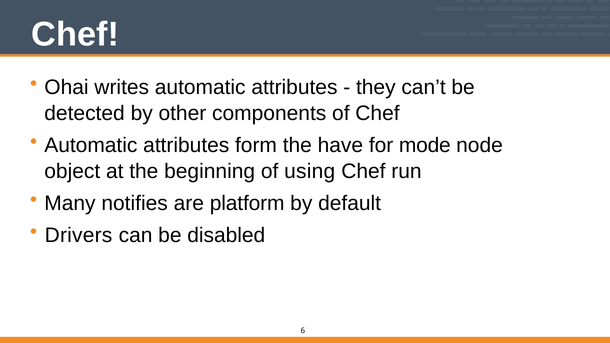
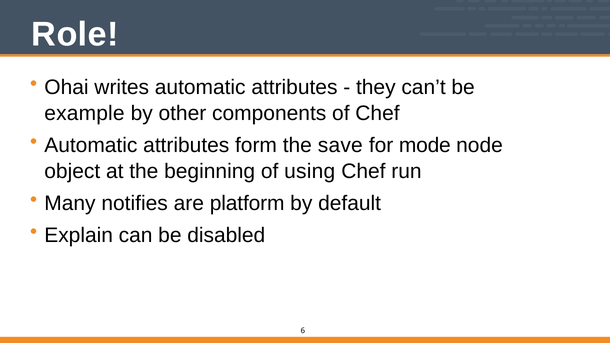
Chef: Chef -> Role (75, 34)
detected: detected -> example (84, 113)
have: have -> save (340, 145)
Drivers: Drivers -> Explain (79, 235)
